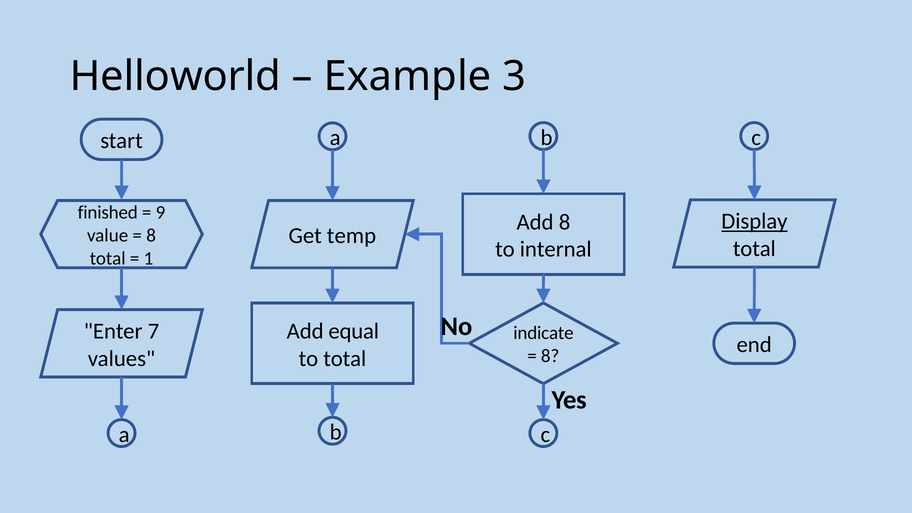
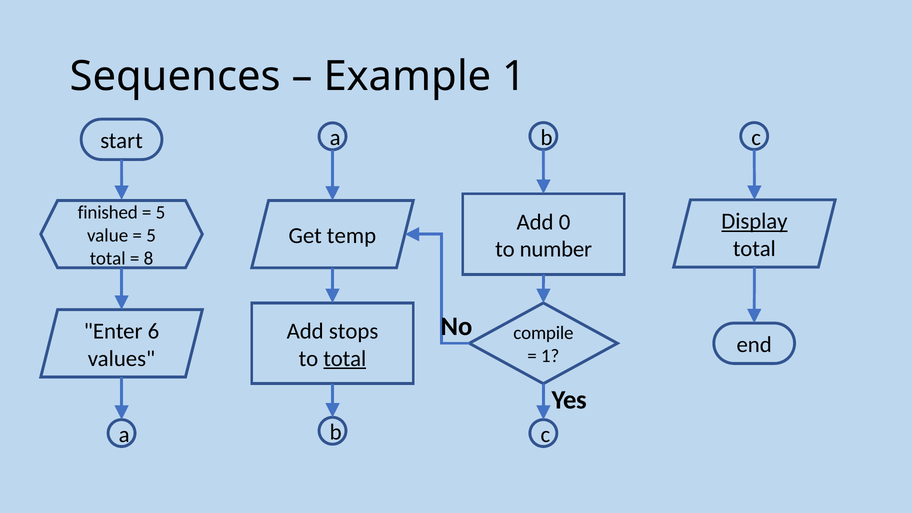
Helloworld: Helloworld -> Sequences (175, 77)
Example 3: 3 -> 1 (514, 77)
9: 9 -> 5 (160, 213)
Add 8: 8 -> 0 (565, 222)
8: 8 -> 5 (151, 235)
internal: internal -> number (556, 249)
1: 1 -> 8 (148, 258)
7: 7 -> 6 (153, 331)
equal: equal -> stops (354, 331)
indicate: indicate -> compile (543, 333)
8: 8 -> 1 (550, 356)
total underline: none -> present (345, 359)
